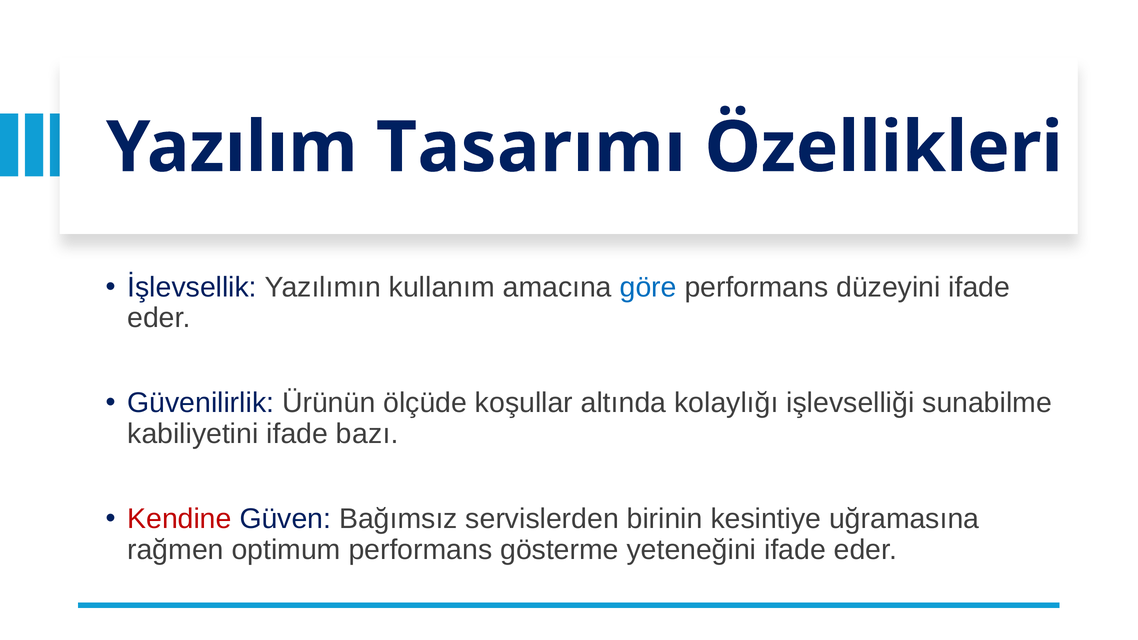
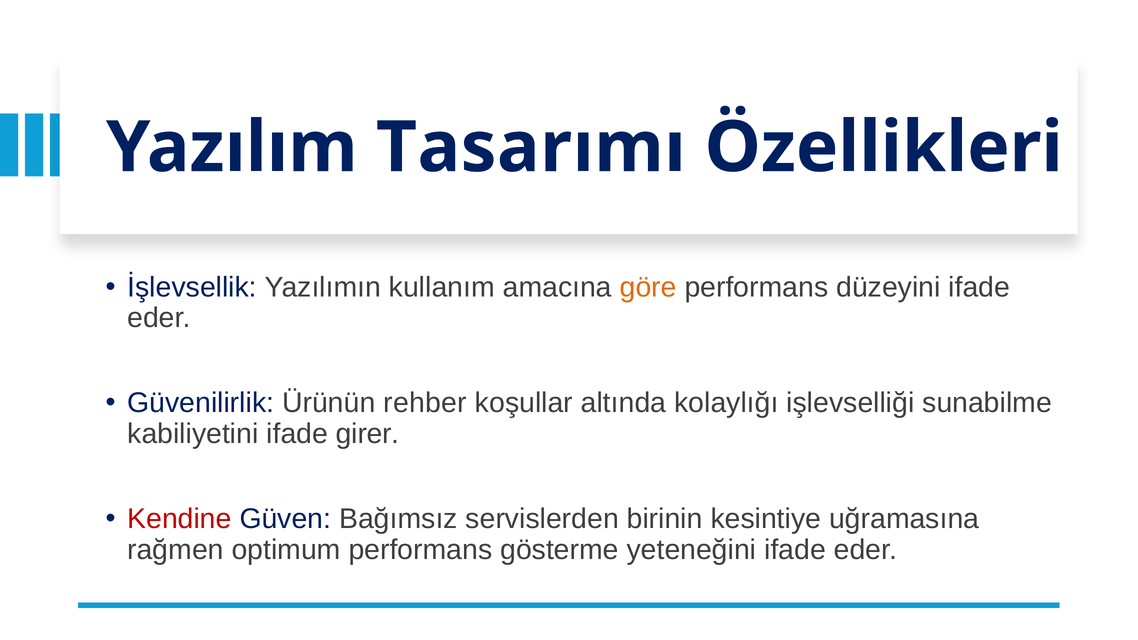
göre colour: blue -> orange (648, 287)
ölçüde: ölçüde -> rehber (425, 403)
bazı: bazı -> girer (368, 434)
